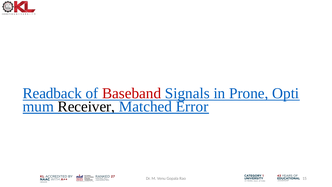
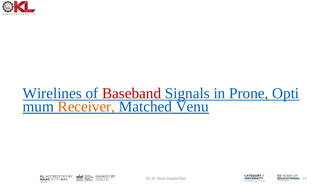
Readback: Readback -> Wirelines (52, 93)
Receiver colour: black -> orange (86, 106)
Matched Error: Error -> Venu (192, 106)
